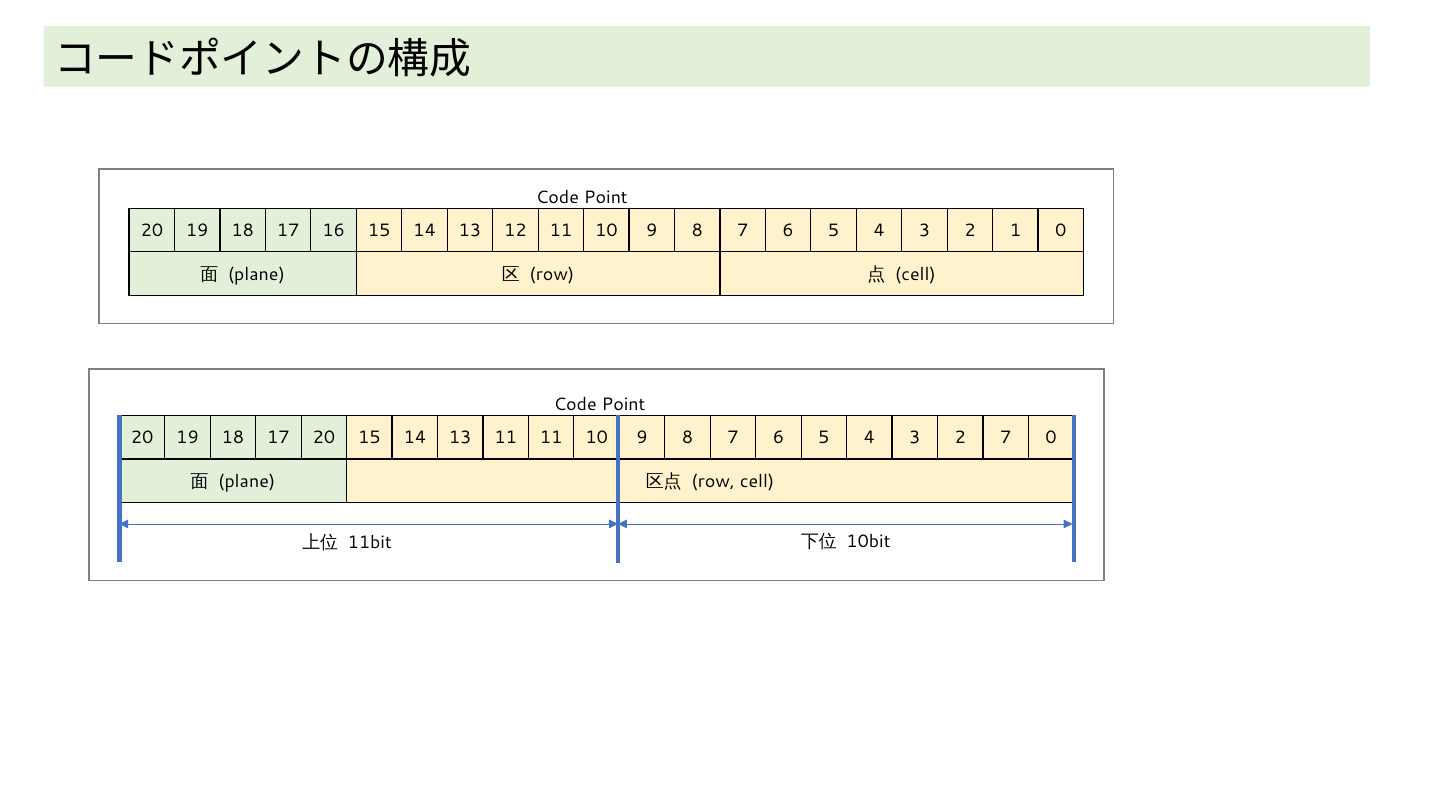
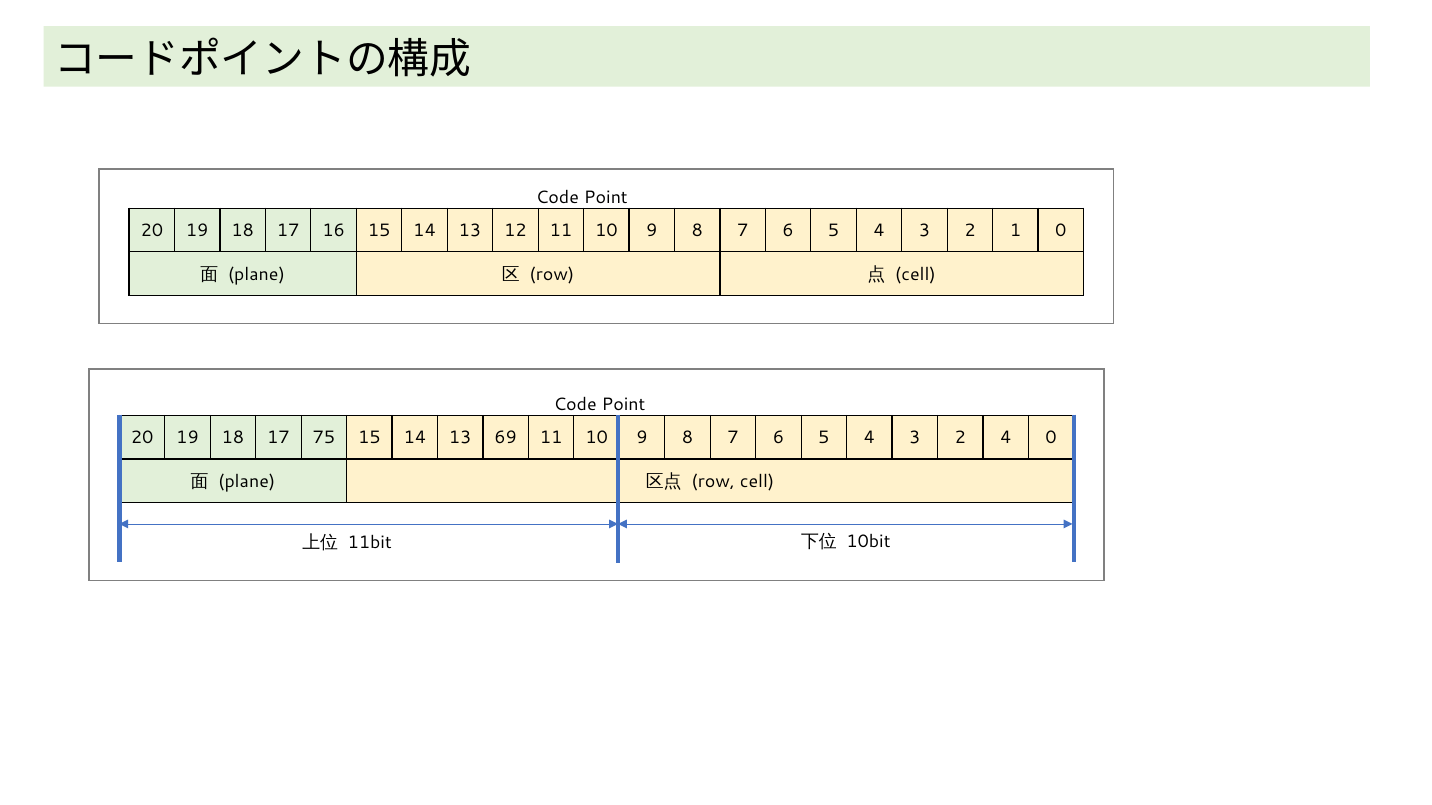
17 20: 20 -> 75 (324, 438)
13 11: 11 -> 69 (506, 438)
2 7: 7 -> 4 (1006, 438)
